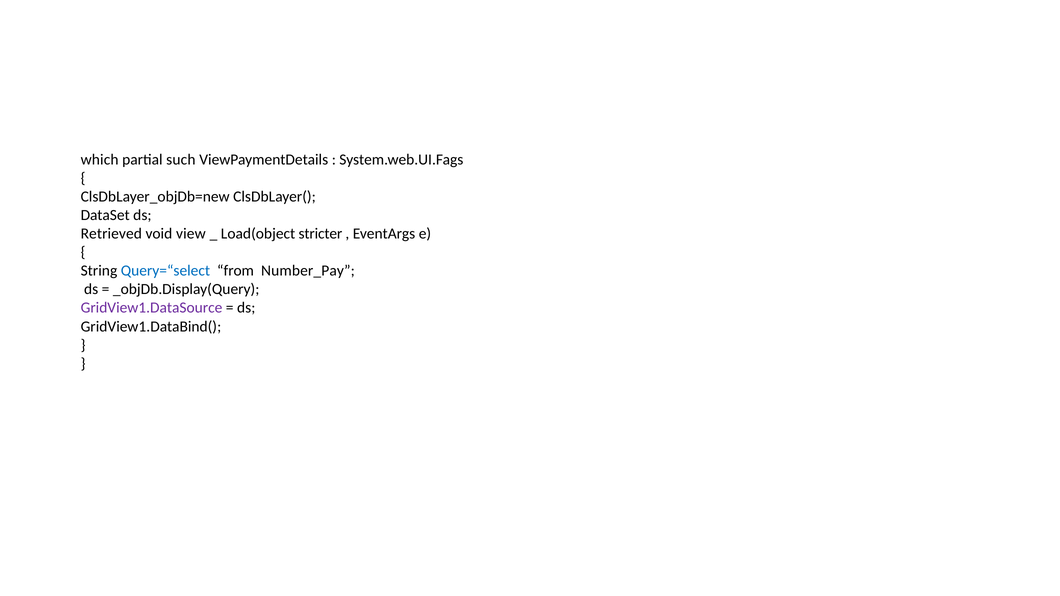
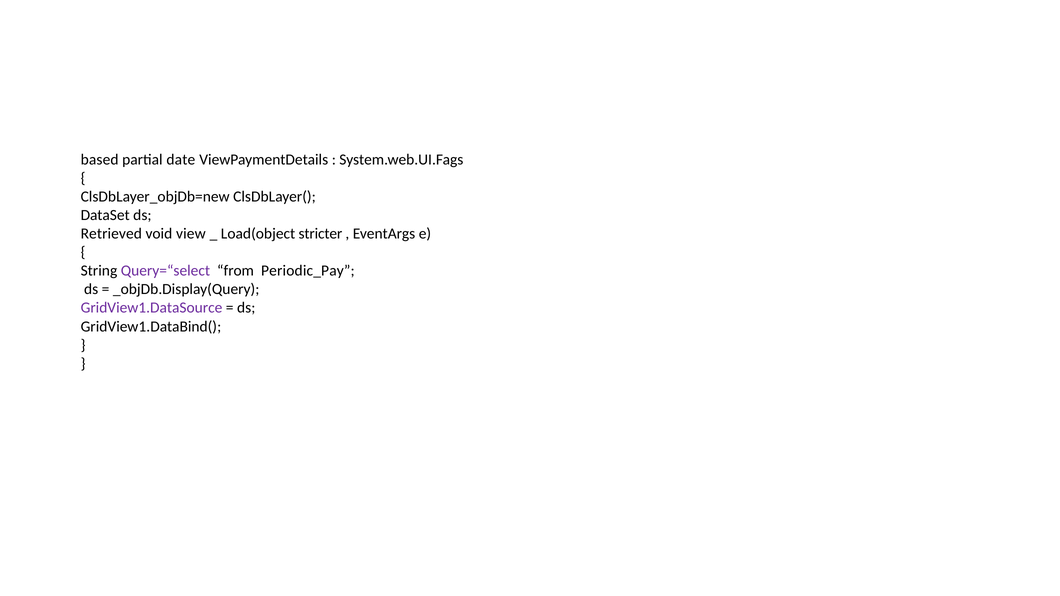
which: which -> based (100, 159)
such: such -> date (181, 159)
Query=“select colour: blue -> purple (165, 271)
Number_Pay: Number_Pay -> Periodic_Pay (308, 271)
